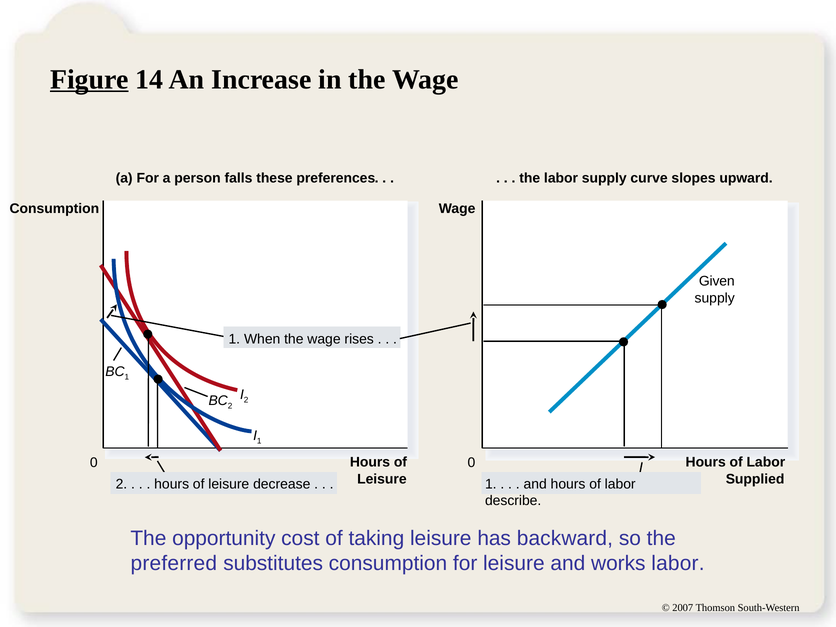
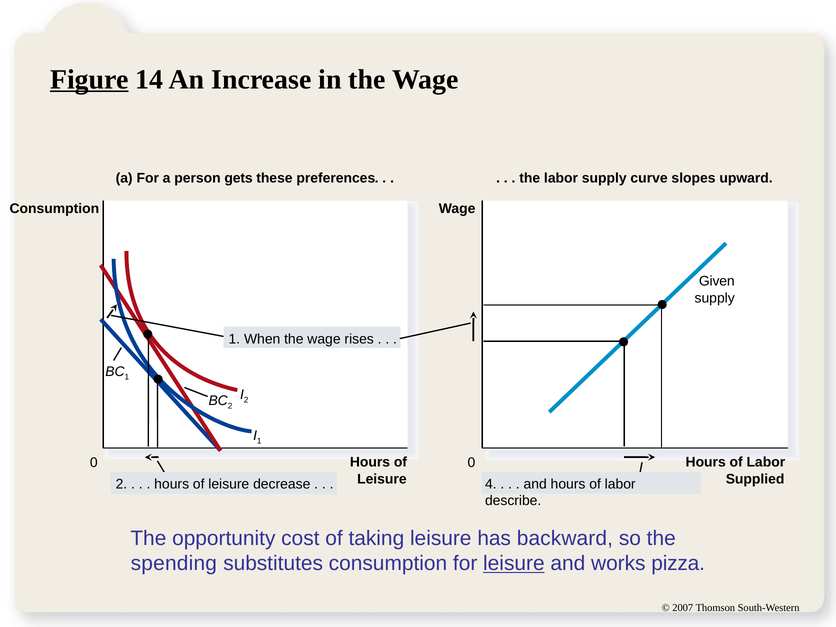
falls: falls -> gets (239, 178)
1: 1 -> 4 (491, 484)
preferred: preferred -> spending (174, 563)
leisure underline: none -> present (514, 563)
works labor: labor -> pizza (678, 563)
